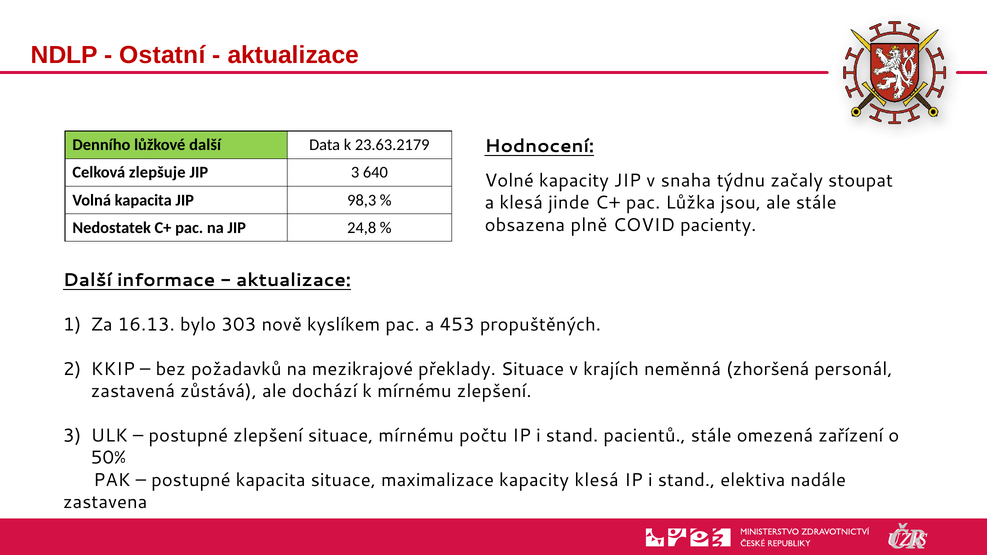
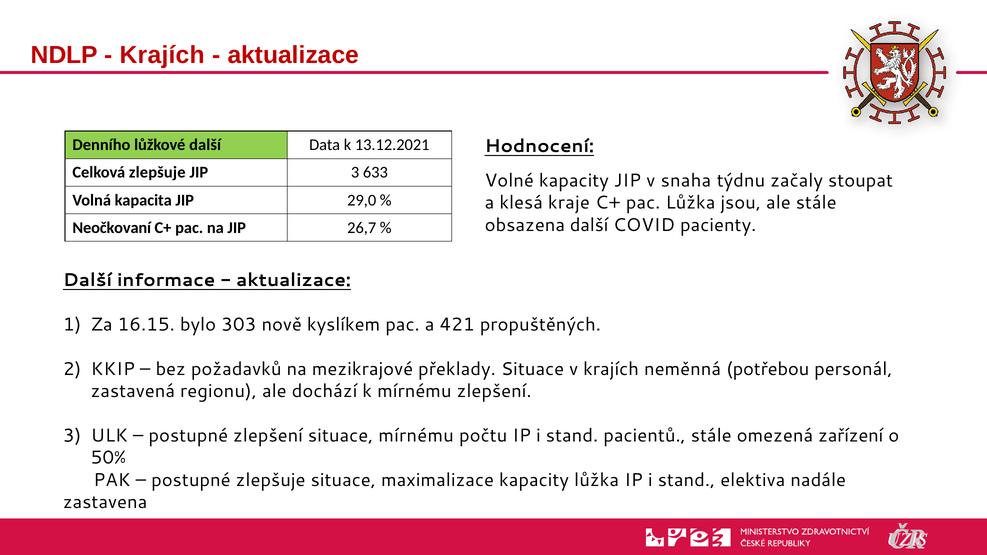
Ostatní: Ostatní -> Krajích (162, 55)
23.63.2179: 23.63.2179 -> 13.12.2021 (392, 145)
640: 640 -> 633 (375, 173)
98,3: 98,3 -> 29,0 (362, 200)
jinde: jinde -> kraje (569, 203)
obsazena plně: plně -> další (589, 225)
Nedostatek: Nedostatek -> Neočkovaní (112, 228)
24,8: 24,8 -> 26,7 (362, 228)
16.13: 16.13 -> 16.15 (146, 325)
453: 453 -> 421 (457, 325)
zhoršená: zhoršená -> potřebou (768, 369)
zůstává: zůstává -> regionu (218, 391)
postupné kapacita: kapacita -> zlepšuje (271, 480)
kapacity klesá: klesá -> lůžka (597, 480)
